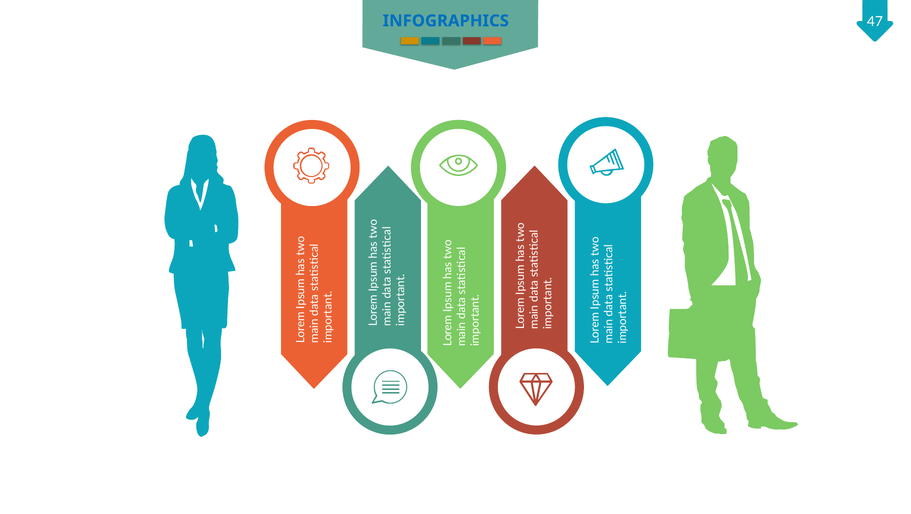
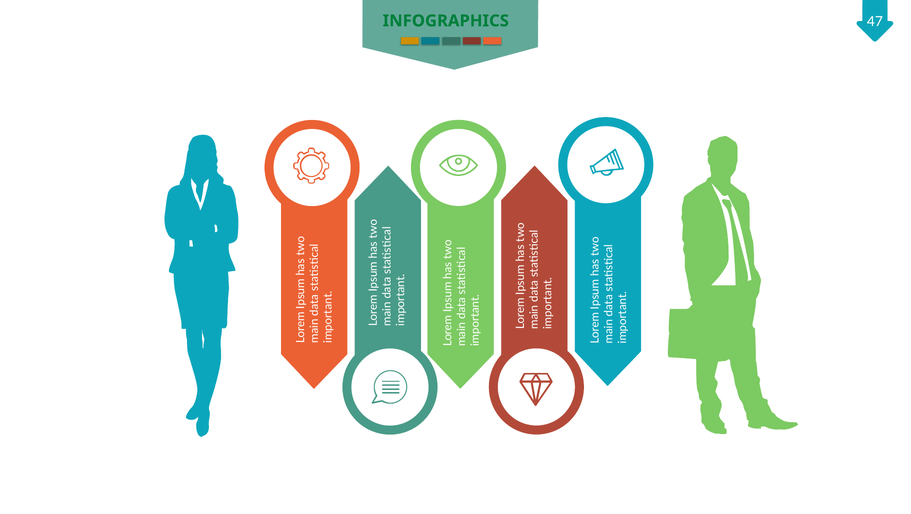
INFOGRAPHICS colour: blue -> green (446, 21)
